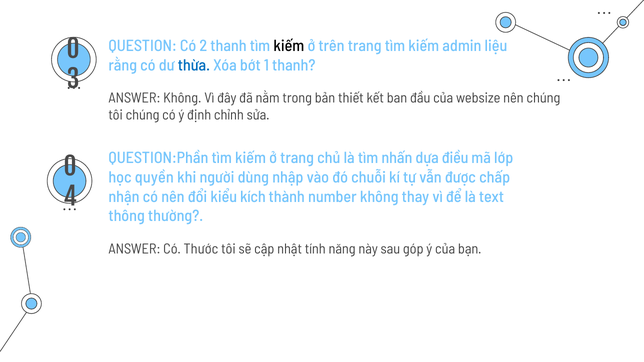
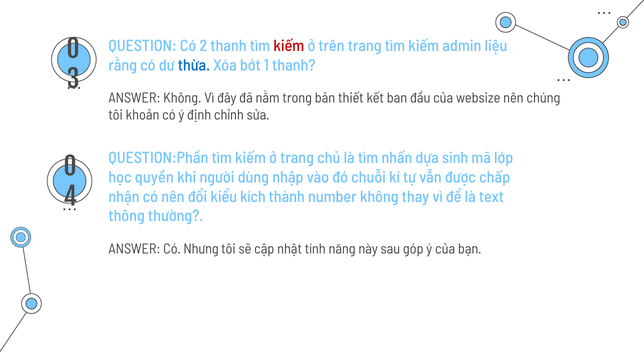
kiếm colour: black -> red (289, 46)
tôi chúng: chúng -> khoản (143, 115)
điều: điều -> sinh (455, 158)
Thước: Thước -> Nhưng (201, 249)
